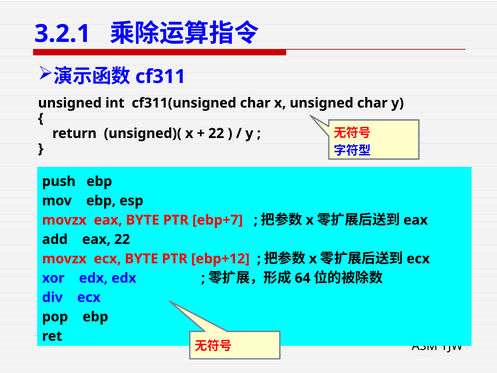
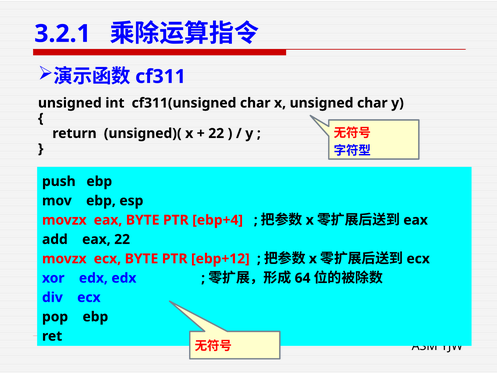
ebp+7: ebp+7 -> ebp+4 (218, 220)
